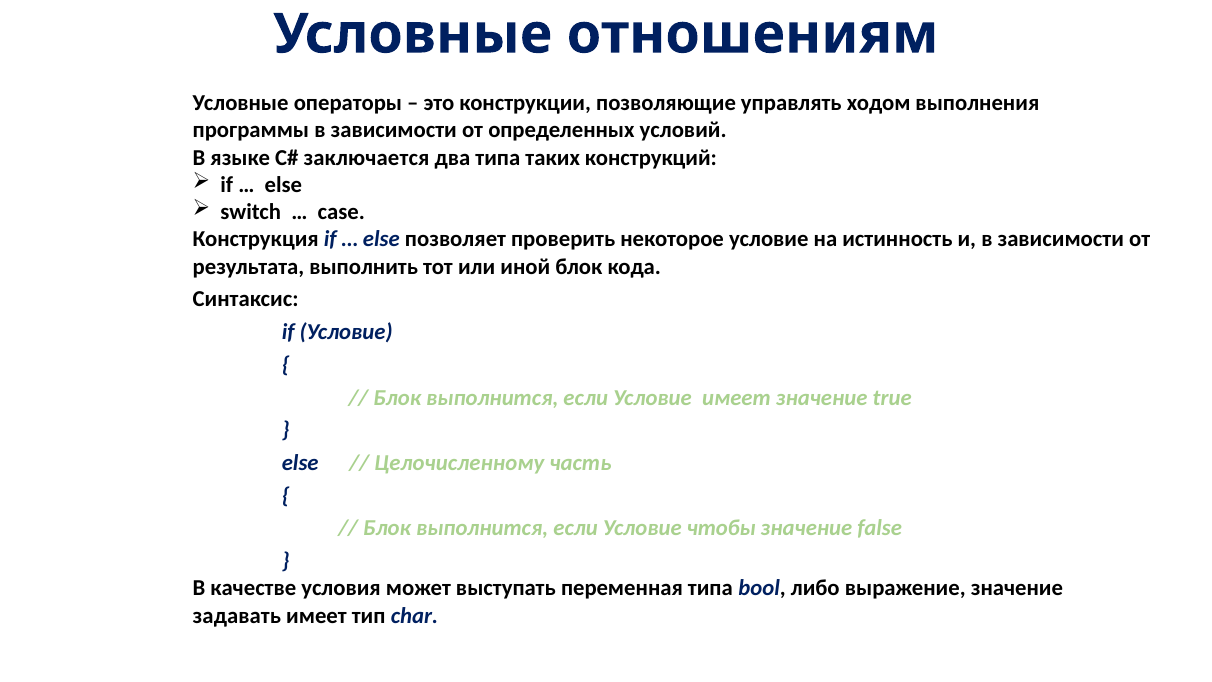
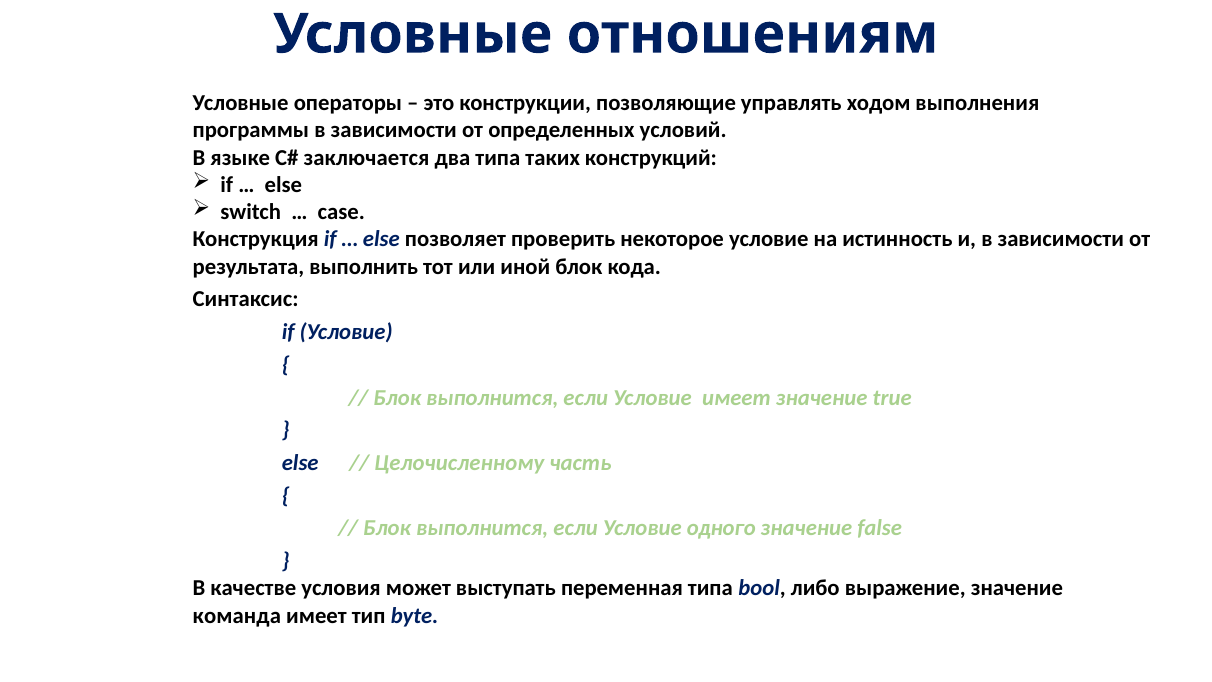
чтобы: чтобы -> одного (721, 528)
задавать: задавать -> команда (237, 615)
char: char -> byte (415, 615)
